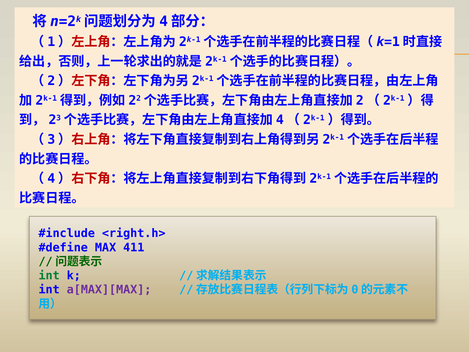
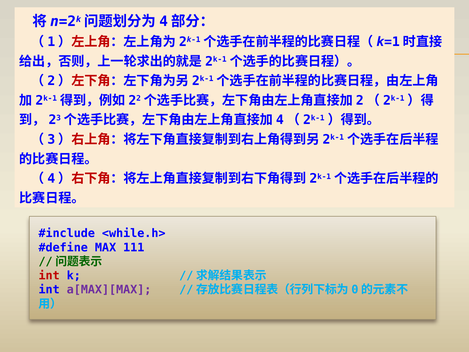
<right.h>: <right.h> -> <while.h> (134, 233)
411: 411 -> 111 (134, 247)
int colour: green -> red (49, 275)
